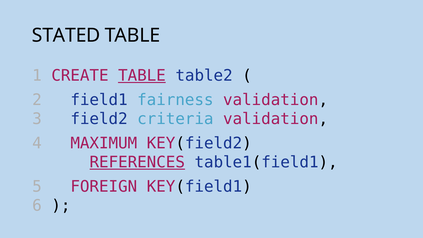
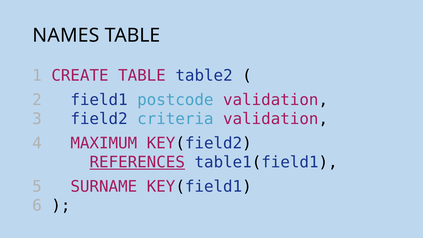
STATED: STATED -> NAMES (66, 36)
TABLE underline: present -> none (142, 76)
fairness: fairness -> postcode (175, 100)
FOREIGN: FOREIGN -> SURNAME (104, 187)
